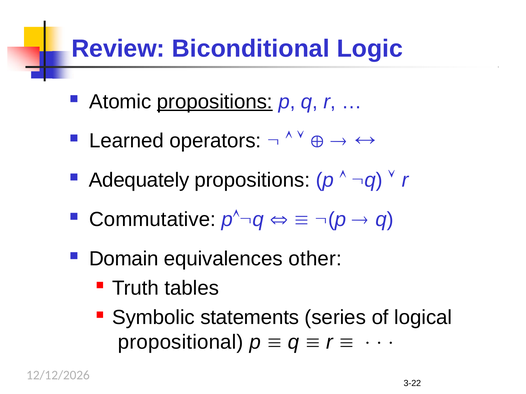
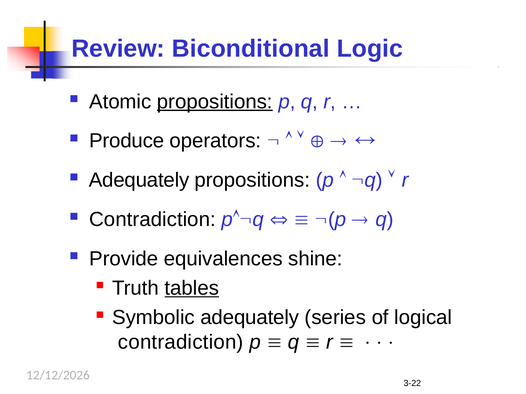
Learned: Learned -> Produce (127, 141)
Commutative: Commutative -> Contradiction (152, 220)
Domain: Domain -> Provide (124, 259)
other: other -> shine (315, 259)
tables underline: none -> present (192, 288)
Symbolic statements: statements -> adequately (250, 318)
propositional: propositional -> contradiction (181, 342)
